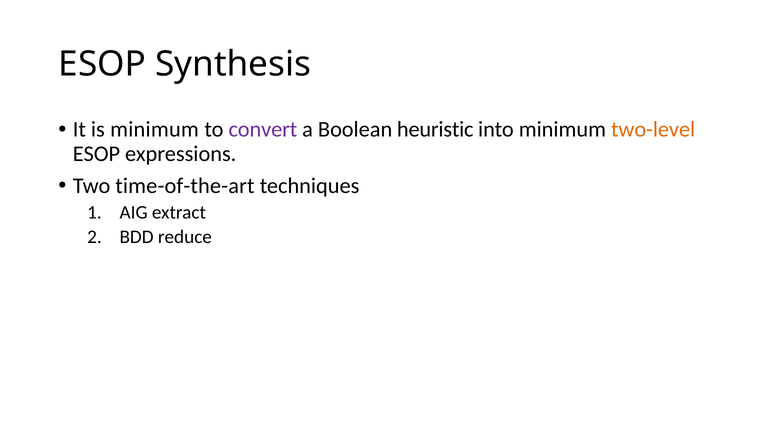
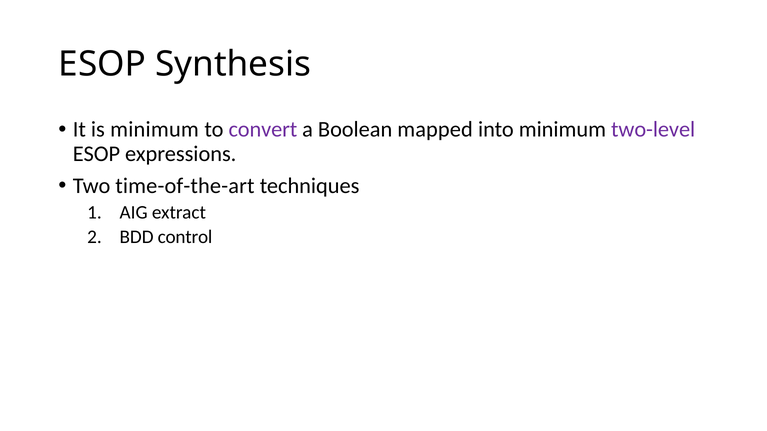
heuristic: heuristic -> mapped (435, 130)
two-level colour: orange -> purple (653, 130)
reduce: reduce -> control (185, 237)
